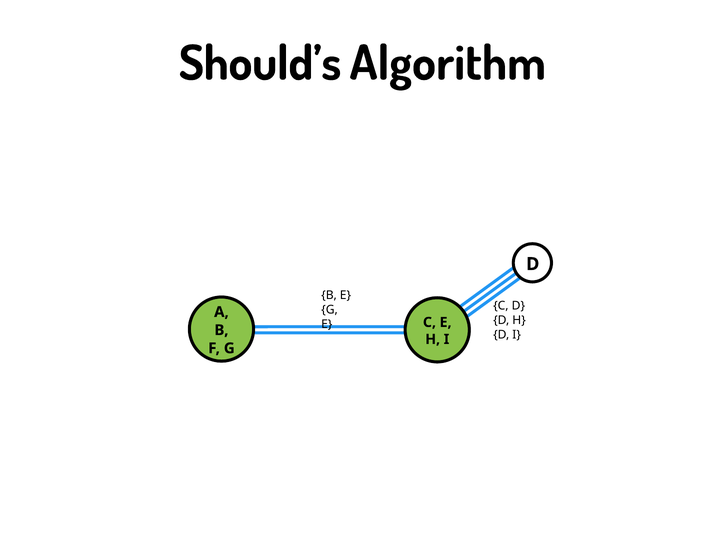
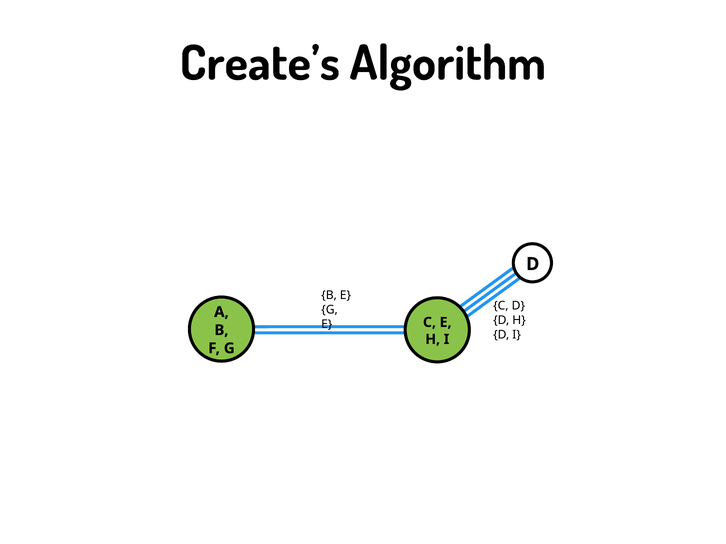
Should’s: Should’s -> Create’s (260, 64)
